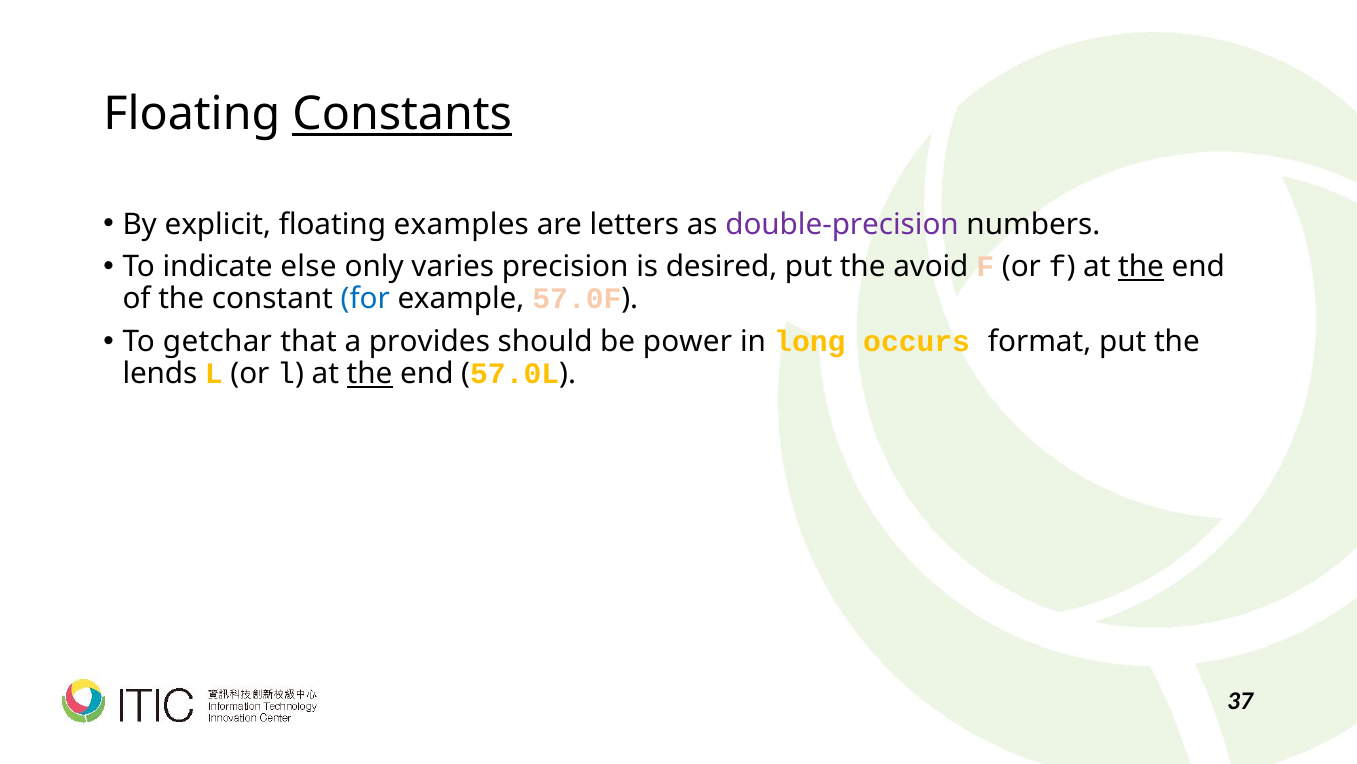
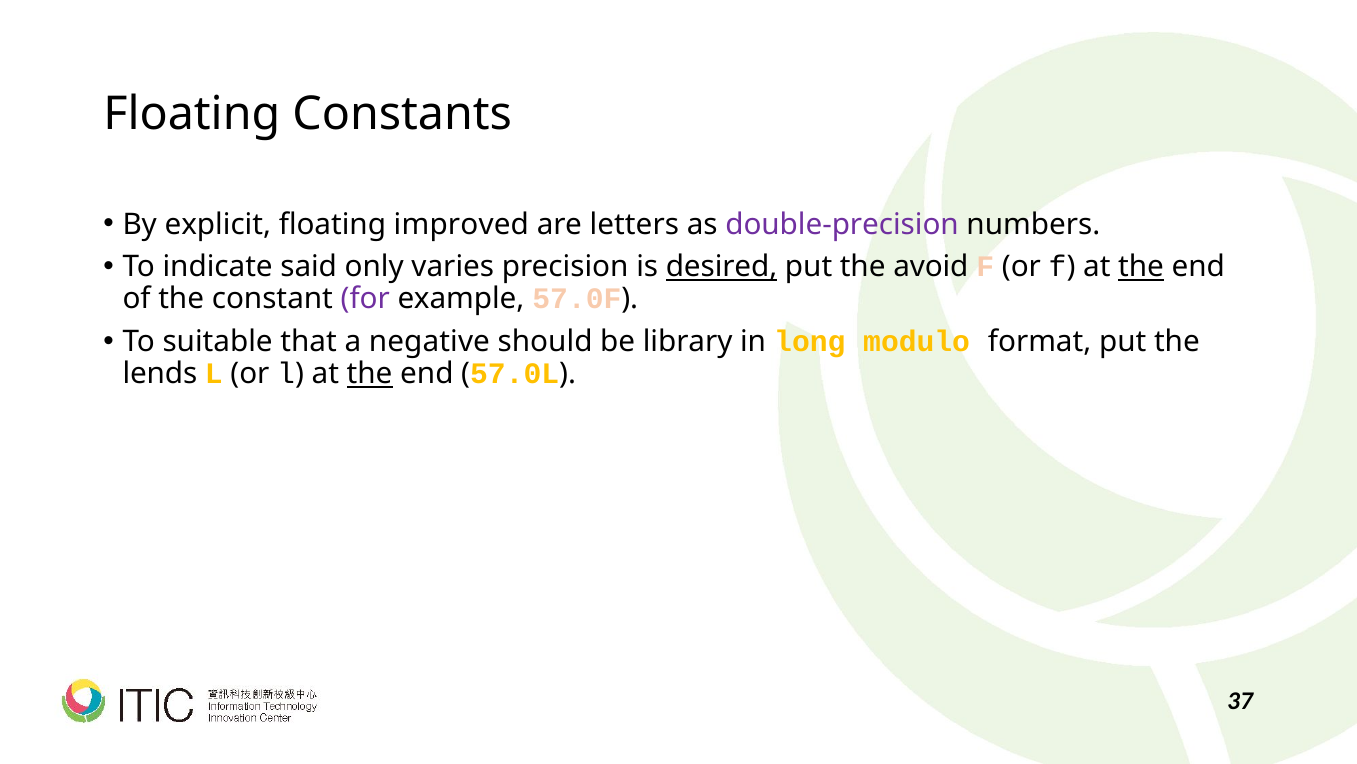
Constants underline: present -> none (402, 114)
examples: examples -> improved (461, 224)
else: else -> said (309, 267)
desired underline: none -> present (722, 267)
for colour: blue -> purple (365, 299)
getchar: getchar -> suitable (218, 342)
provides: provides -> negative (429, 342)
power: power -> library (688, 342)
occurs: occurs -> modulo (917, 342)
